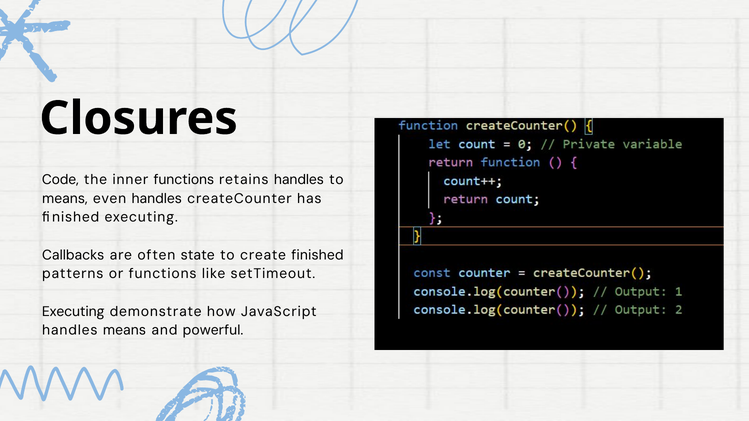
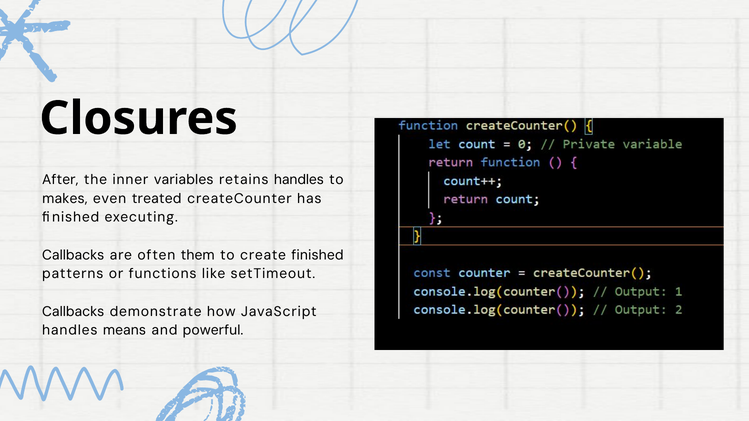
Code: Code -> After (60, 180)
inner functions: functions -> variables (184, 180)
means: means -> makes (65, 199)
even handles: handles -> treated (157, 199)
state: state -> them (198, 255)
Executing: Executing -> Callbacks (73, 312)
